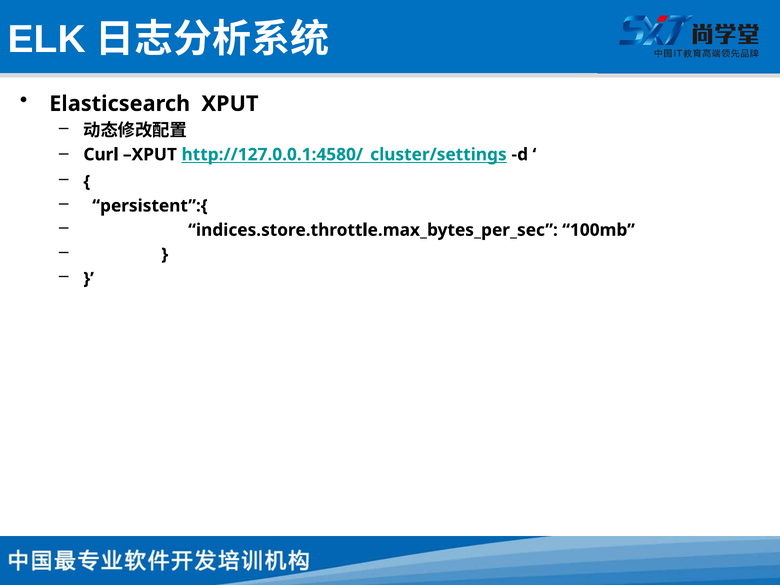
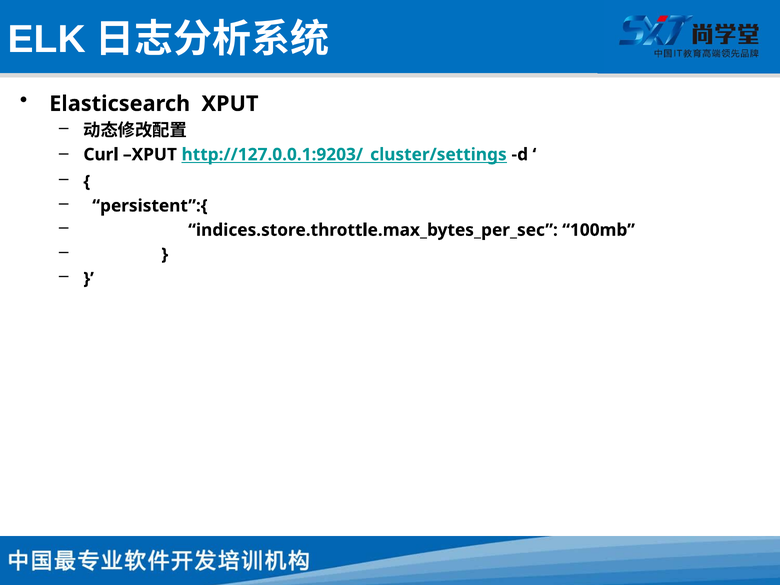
http://127.0.0.1:4580/_cluster/settings: http://127.0.0.1:4580/_cluster/settings -> http://127.0.0.1:9203/_cluster/settings (344, 155)
